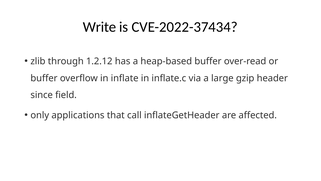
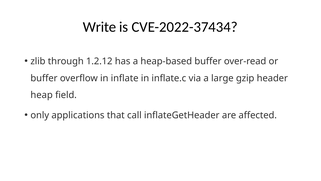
since: since -> heap (42, 95)
